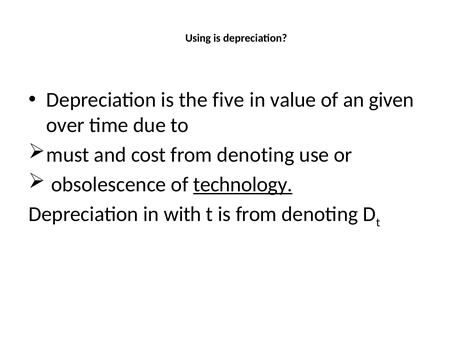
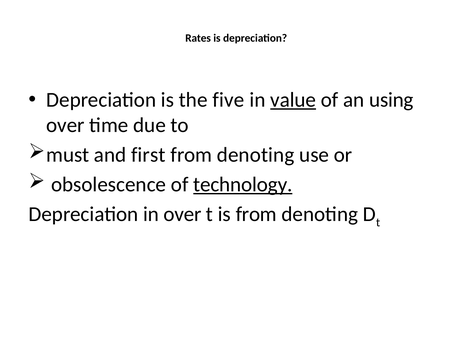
Using: Using -> Rates (198, 38)
value underline: none -> present (293, 100)
given: given -> using (391, 100)
cost: cost -> first (148, 155)
in with: with -> over (183, 214)
